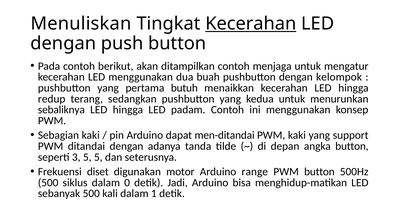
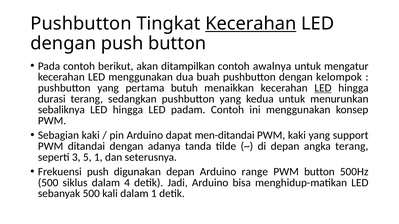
Menuliskan: Menuliskan -> Pushbutton (81, 24)
menjaga: menjaga -> awalnya (272, 66)
LED underline: none -> present (323, 88)
redup: redup -> durasi (52, 99)
angka button: button -> terang (352, 146)
5 5: 5 -> 1 (98, 157)
Frekuensi diset: diset -> push (98, 172)
digunakan motor: motor -> depan (180, 172)
0: 0 -> 4 (127, 183)
